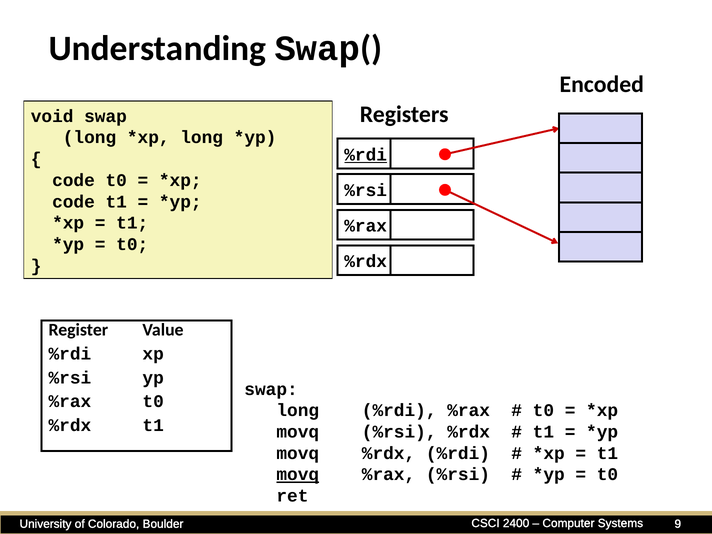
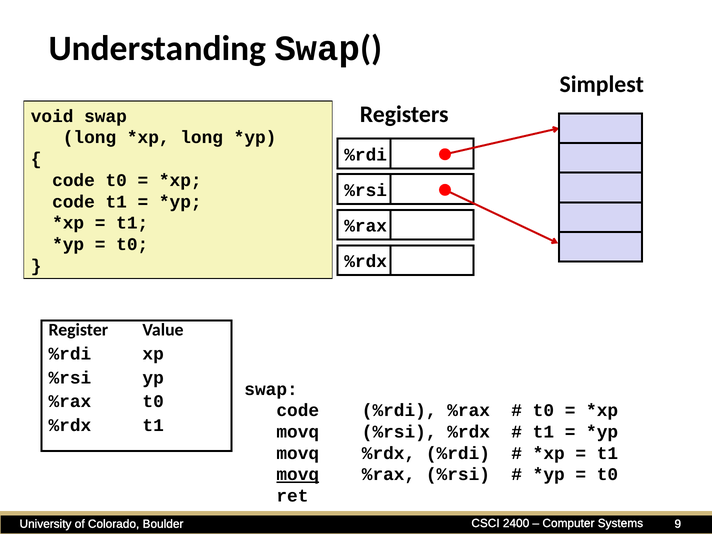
Encoded: Encoded -> Simplest (602, 84)
%rdi underline: present -> none (366, 155)
long: long -> code (298, 411)
